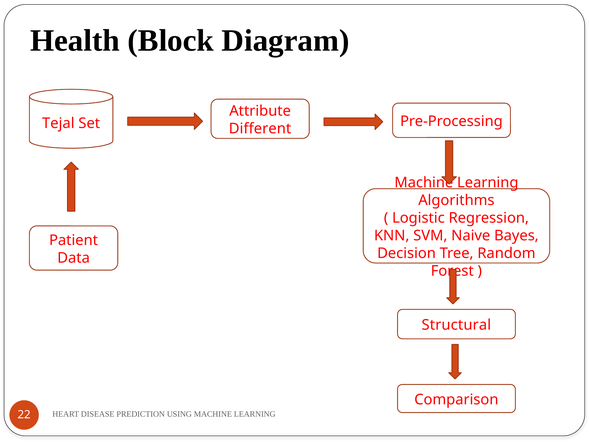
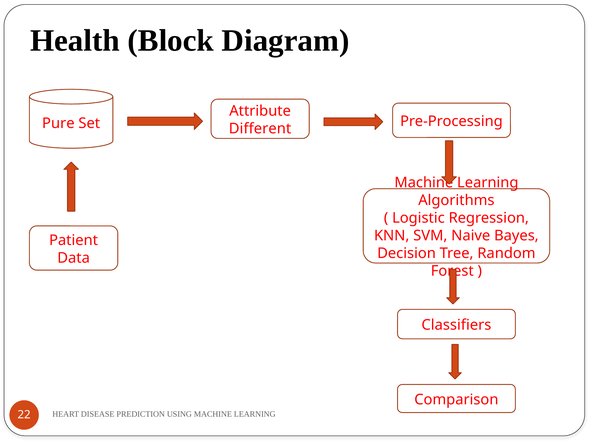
Tejal: Tejal -> Pure (58, 123)
Structural: Structural -> Classifiers (456, 325)
